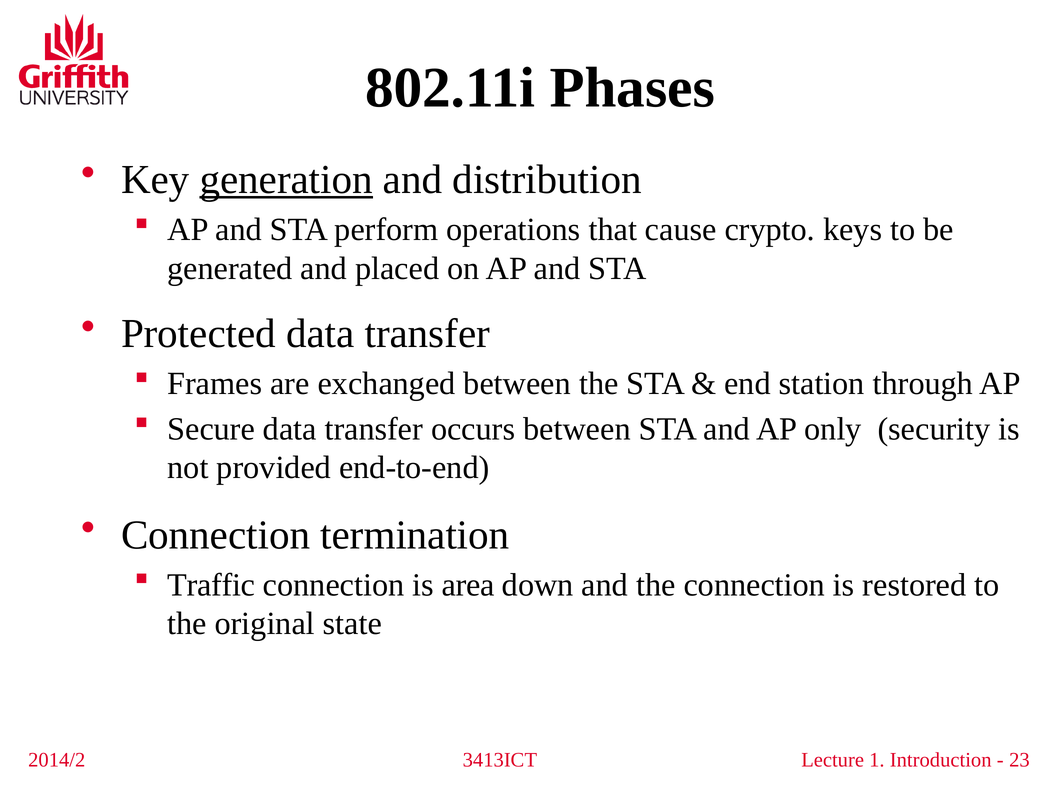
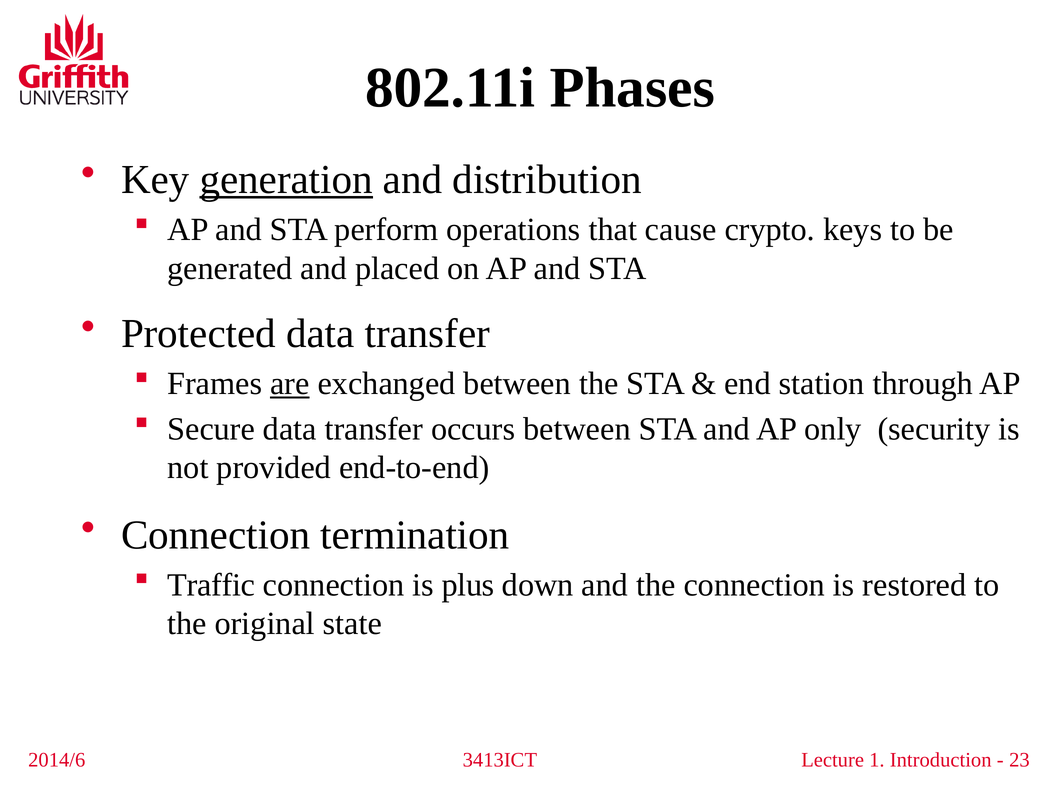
are underline: none -> present (290, 383)
area: area -> plus (468, 585)
2014/2: 2014/2 -> 2014/6 (57, 760)
